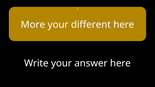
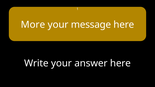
different: different -> message (91, 25)
